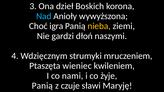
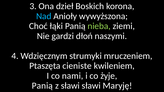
igra: igra -> łąki (56, 26)
nieba colour: yellow -> light green (99, 26)
wieniec: wieniec -> cieniste (77, 66)
z czuje: czuje -> sławi (70, 86)
